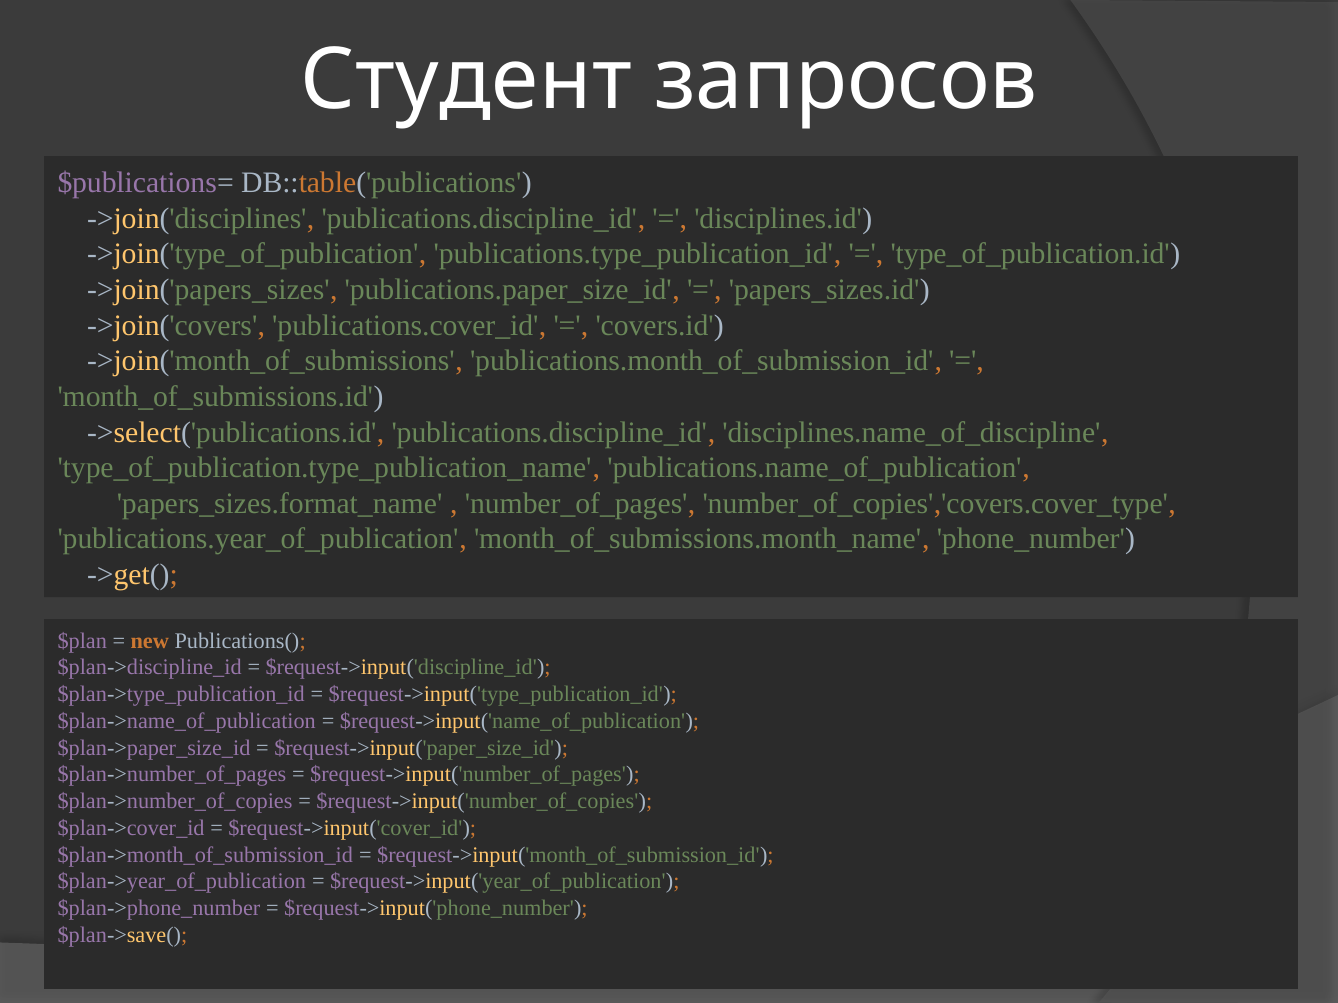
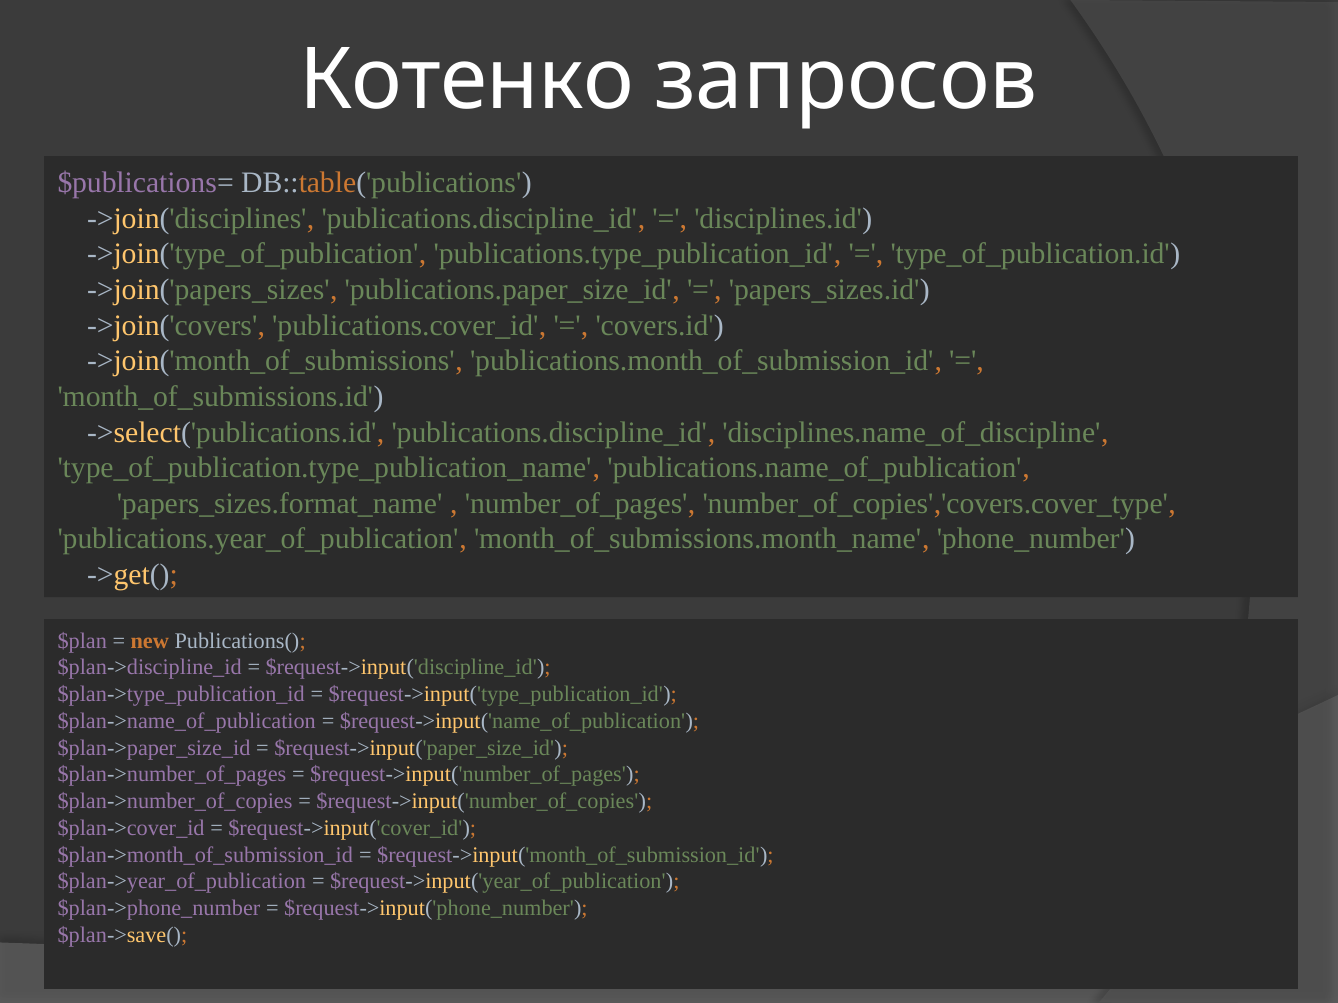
Студент: Студент -> Котенко (467, 81)
